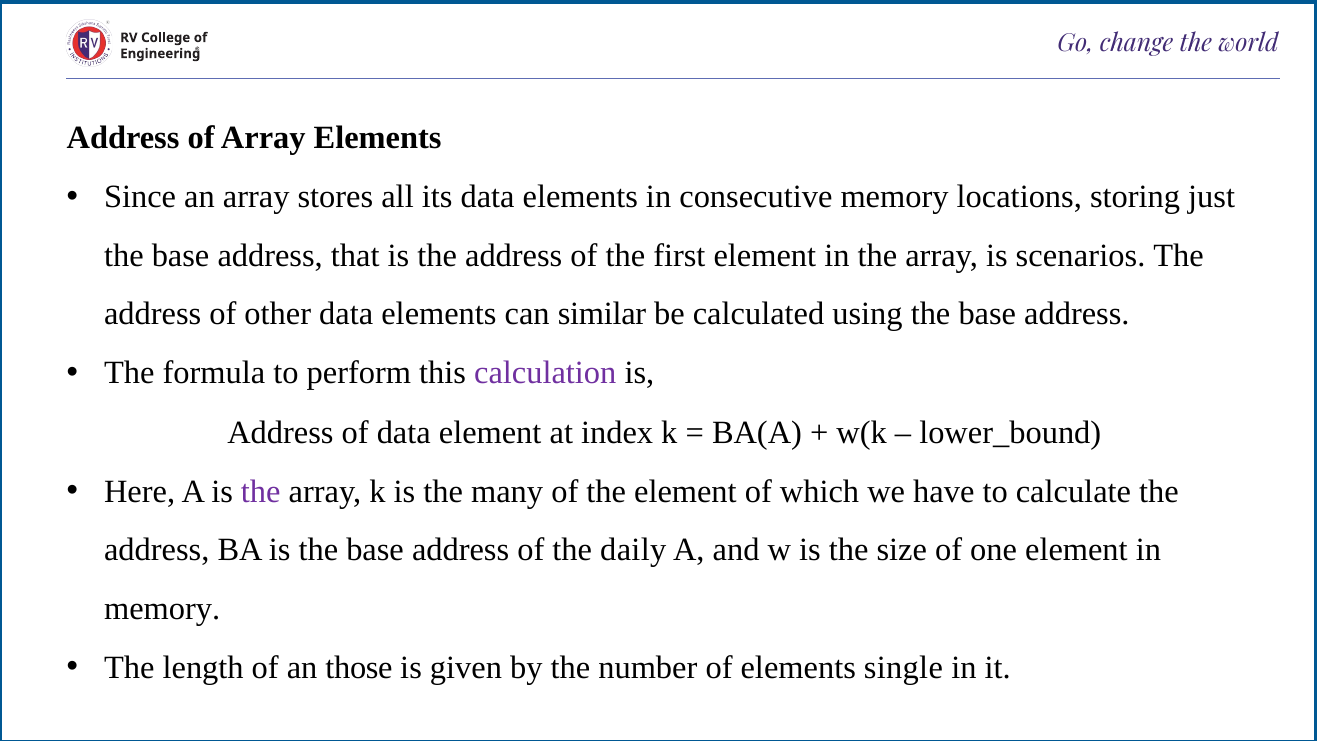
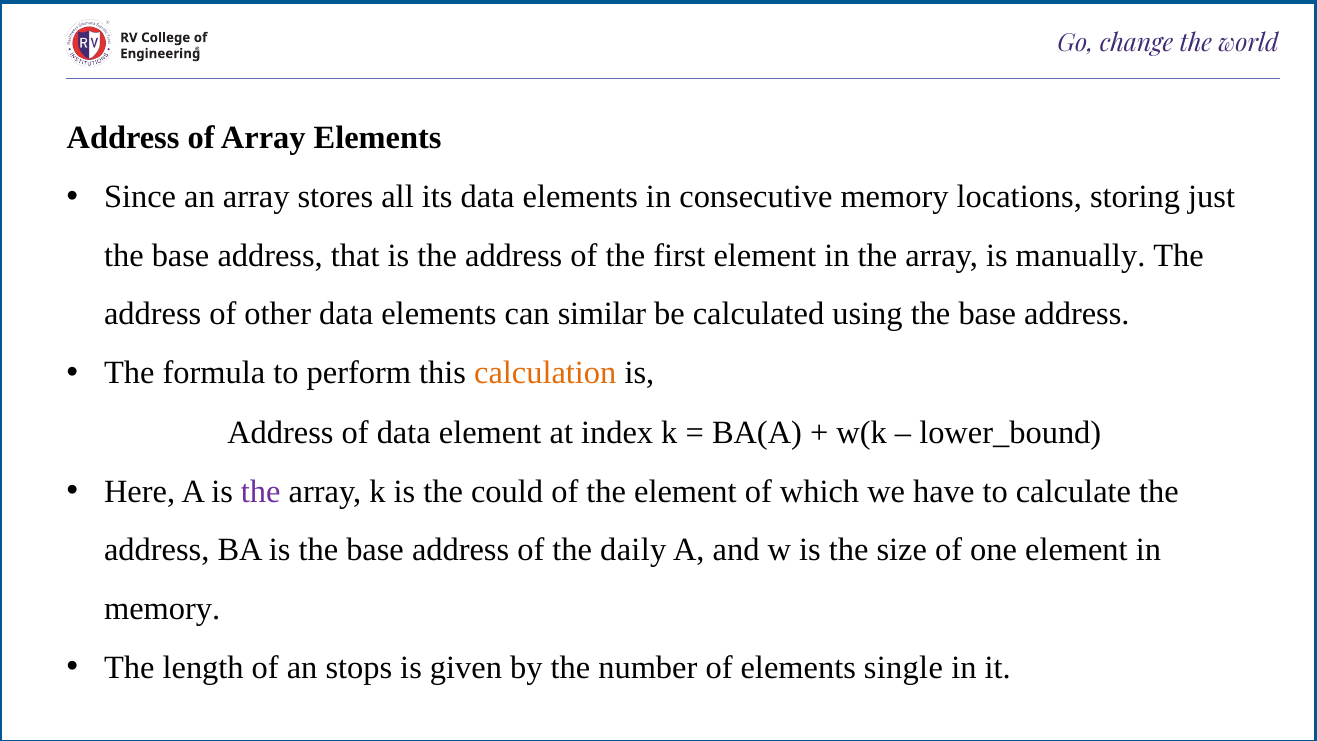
scenarios: scenarios -> manually (1081, 255)
calculation colour: purple -> orange (545, 373)
many: many -> could (507, 492)
those: those -> stops (359, 668)
